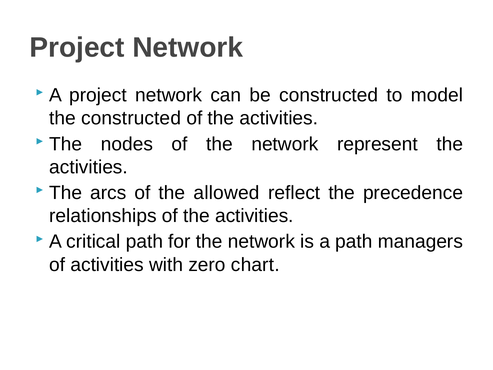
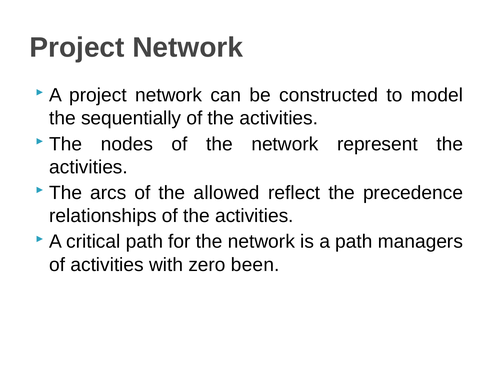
the constructed: constructed -> sequentially (131, 118)
chart: chart -> been (255, 265)
